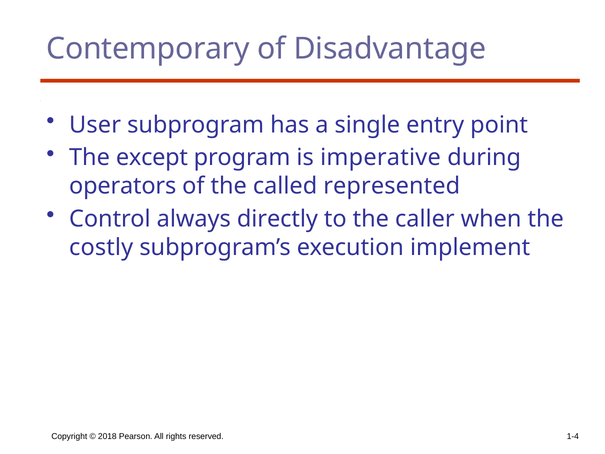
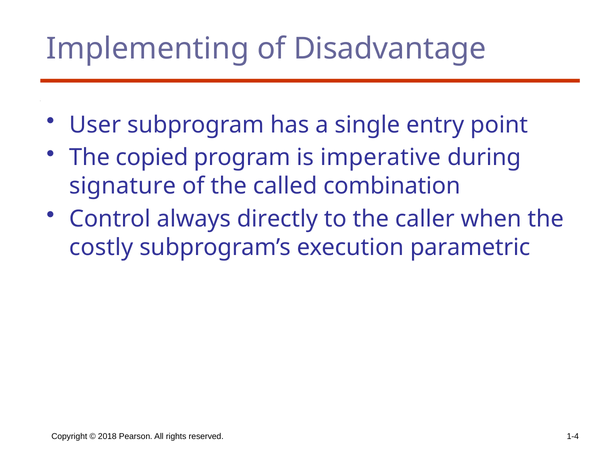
Contemporary: Contemporary -> Implementing (148, 48)
except: except -> copied (152, 158)
operators: operators -> signature (123, 186)
represented: represented -> combination (392, 186)
implement: implement -> parametric (470, 247)
